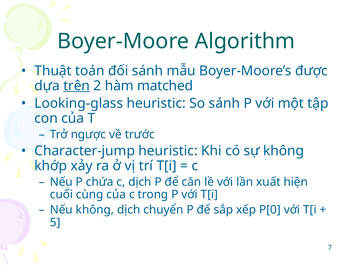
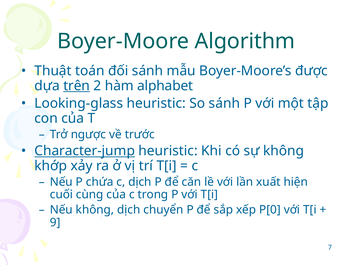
matched: matched -> alphabet (165, 86)
Character-jump underline: none -> present (85, 151)
5: 5 -> 9 (55, 222)
